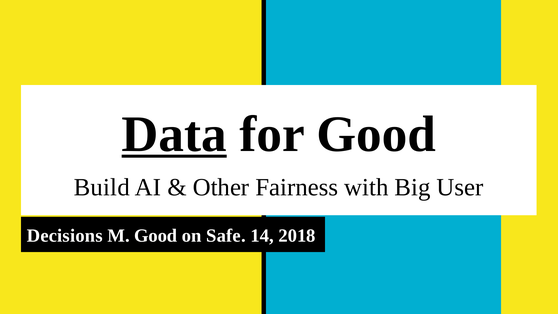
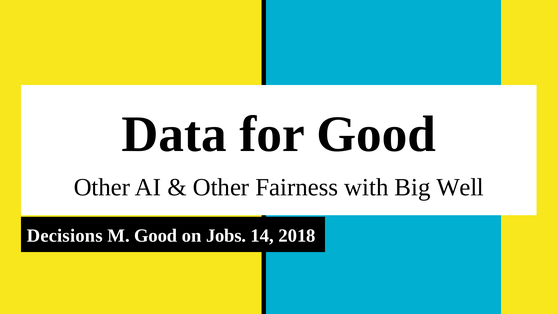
Data underline: present -> none (174, 134)
Build: Build -> Other (102, 187)
User: User -> Well (460, 187)
Safe: Safe -> Jobs (226, 236)
